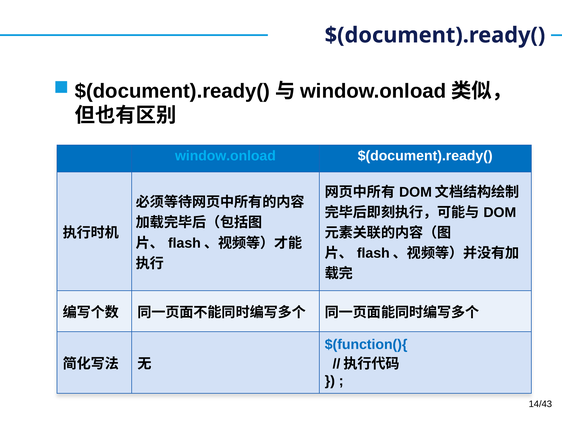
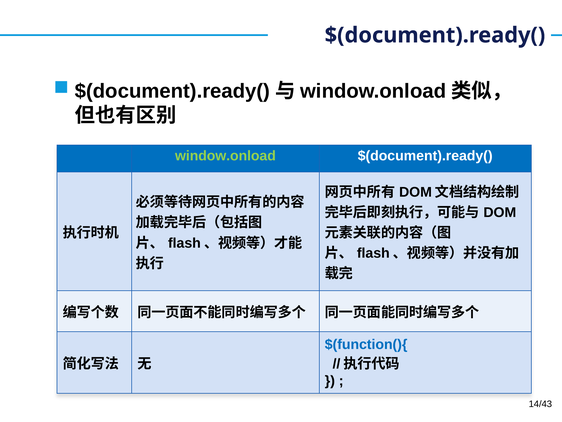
window.onload colour: light blue -> light green (225, 156)
